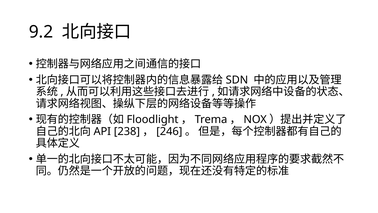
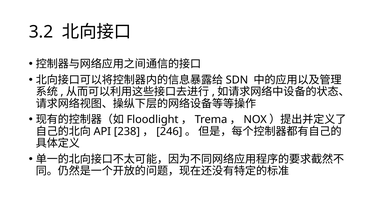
9.2: 9.2 -> 3.2 (41, 32)
